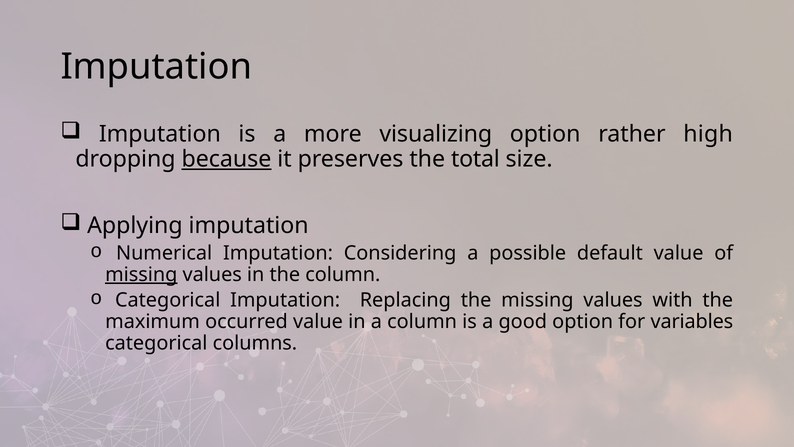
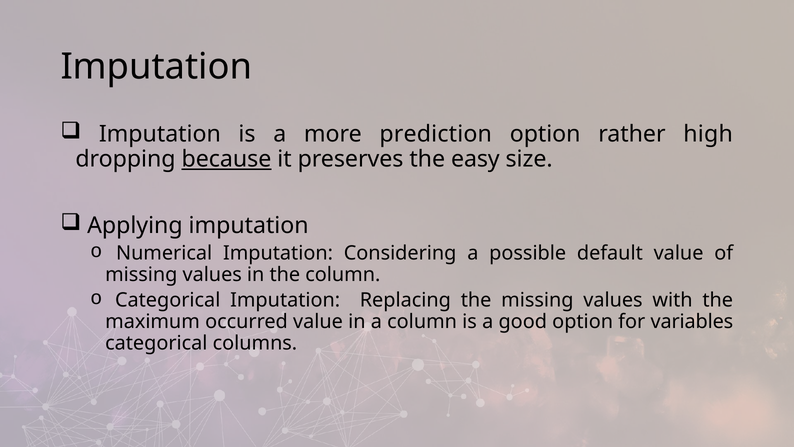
visualizing: visualizing -> prediction (436, 134)
total: total -> easy (475, 159)
missing underline: present -> none (141, 274)
